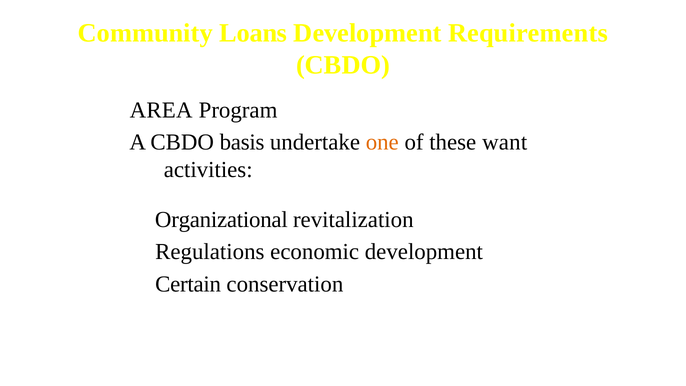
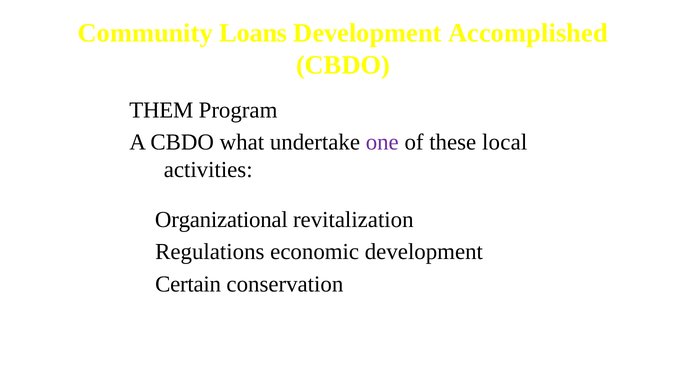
Requirements: Requirements -> Accomplished (528, 33)
AREA: AREA -> THEM (161, 110)
basis: basis -> what (242, 142)
one colour: orange -> purple (382, 142)
want: want -> local (505, 142)
